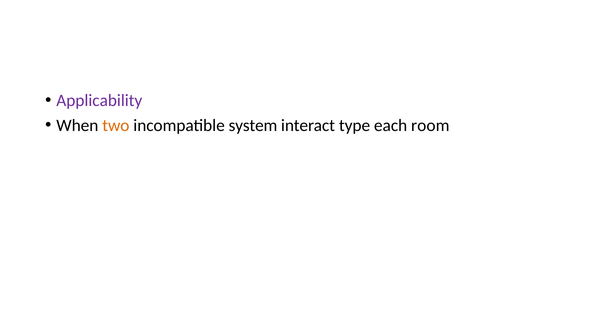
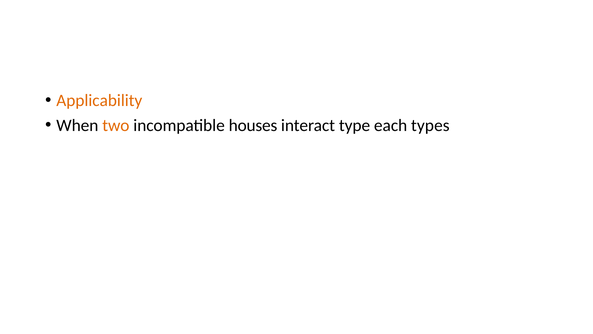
Applicability colour: purple -> orange (99, 100)
system: system -> houses (253, 125)
room: room -> types (430, 125)
